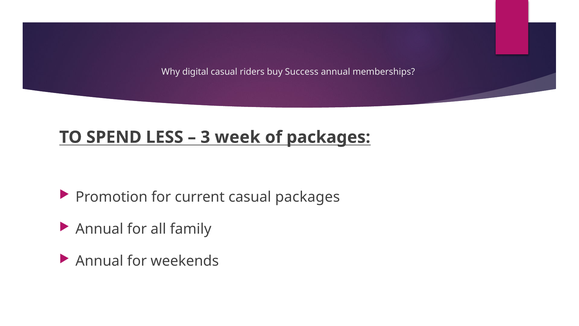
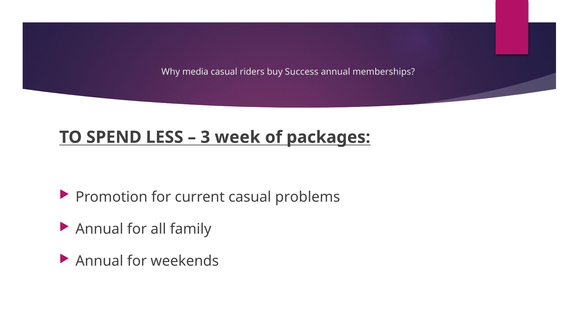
digital: digital -> media (195, 72)
casual packages: packages -> problems (308, 197)
